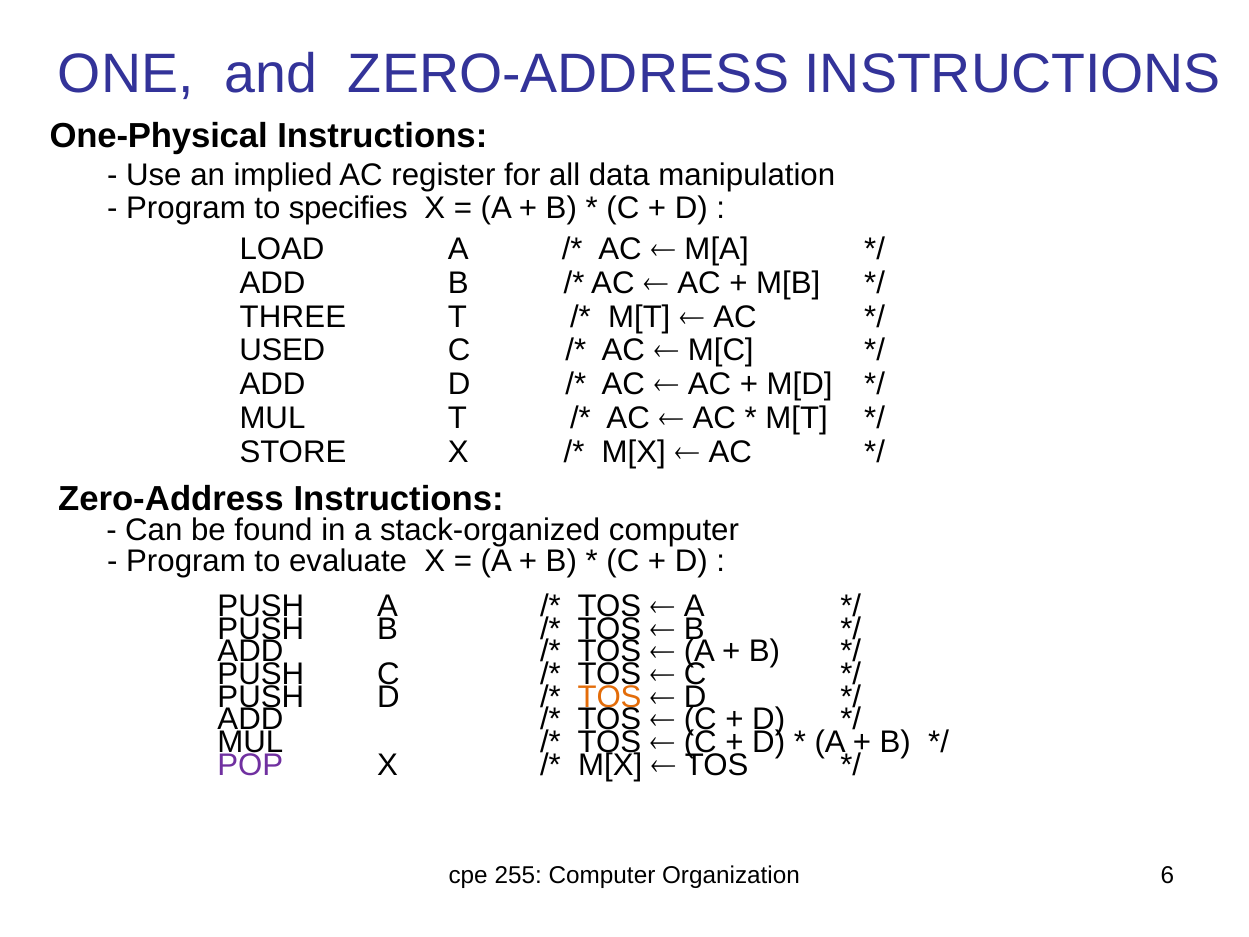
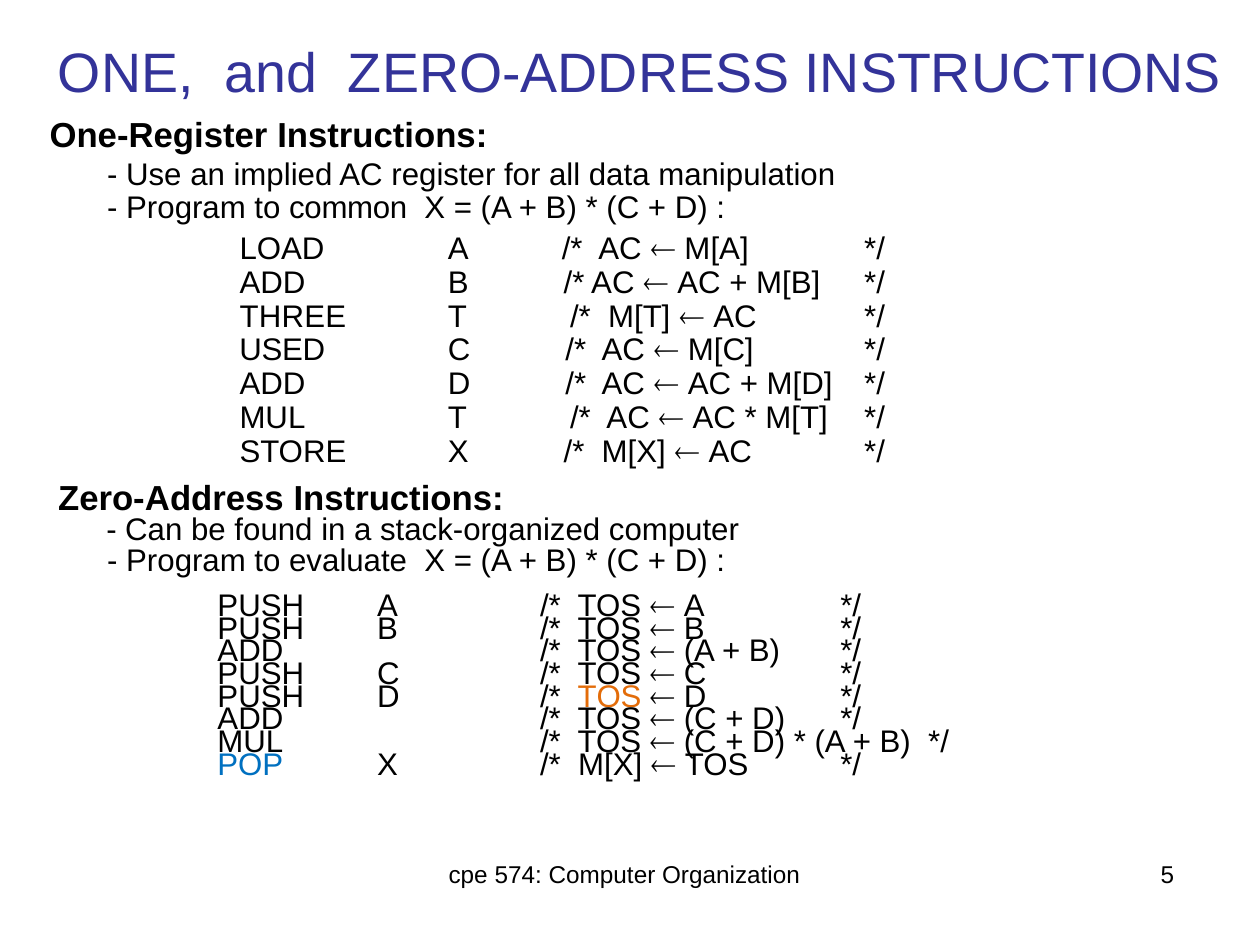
One-Physical: One-Physical -> One-Register (159, 136)
specifies: specifies -> common (348, 208)
POP colour: purple -> blue (250, 765)
255: 255 -> 574 (518, 876)
6: 6 -> 5 (1167, 876)
